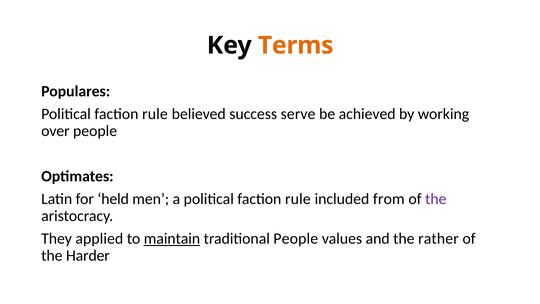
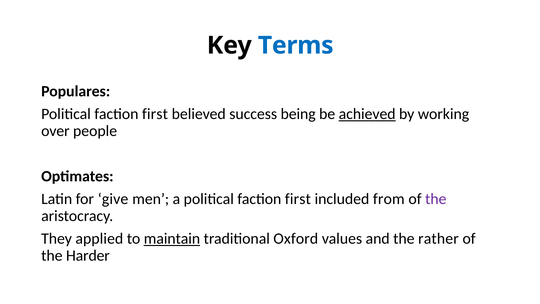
Terms colour: orange -> blue (296, 45)
rule: rule -> first (155, 114)
serve: serve -> being (298, 114)
achieved underline: none -> present (367, 114)
held: held -> give (113, 199)
a political faction rule: rule -> first (298, 199)
traditional People: People -> Oxford (296, 239)
